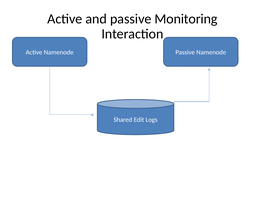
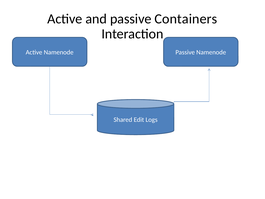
Monitoring: Monitoring -> Containers (186, 19)
